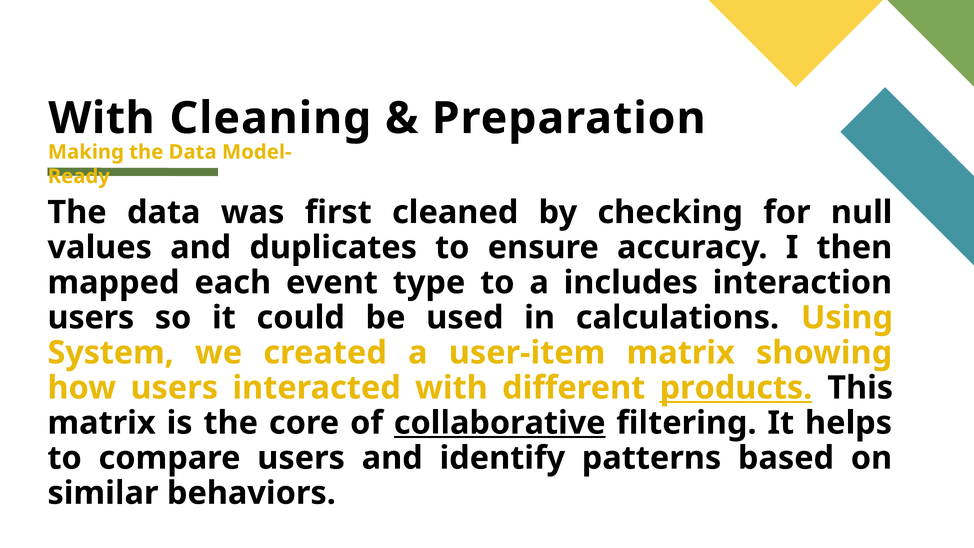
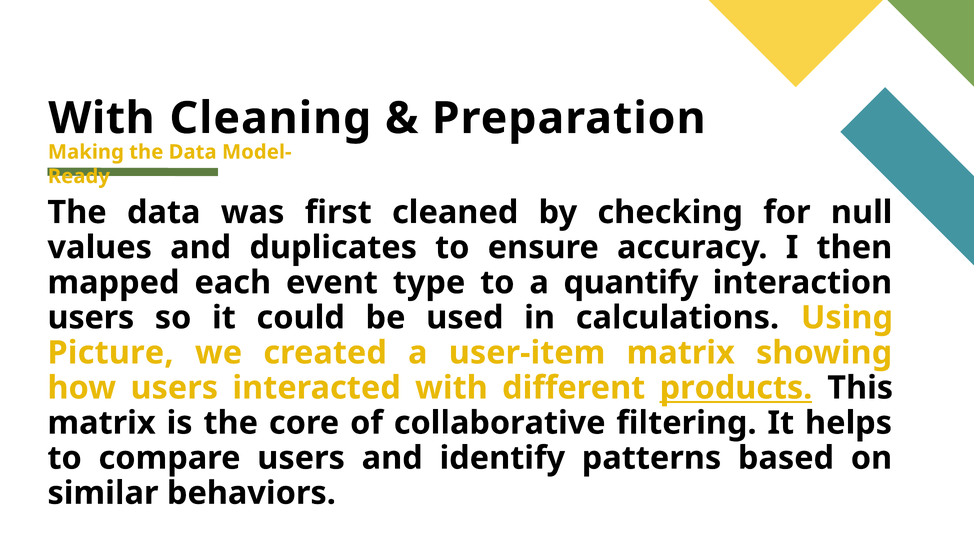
includes: includes -> quantify (631, 282)
System: System -> Picture (111, 353)
collaborative underline: present -> none (500, 423)
